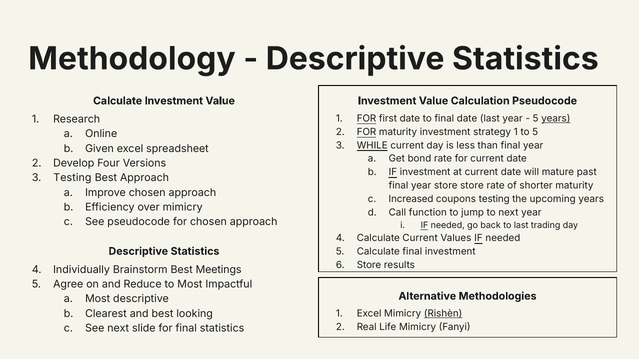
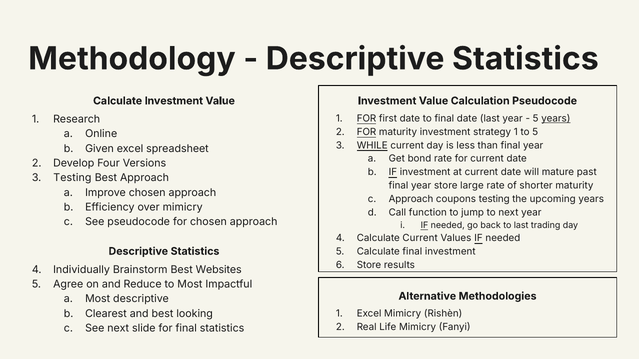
store store: store -> large (472, 186)
Increased: Increased -> Approach (411, 199)
Meetings: Meetings -> Websites (219, 270)
Rishèn underline: present -> none (443, 314)
